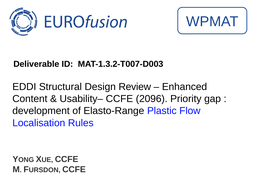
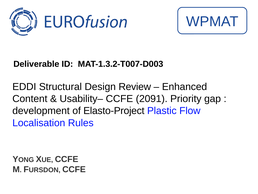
2096: 2096 -> 2091 (152, 99)
Elasto-Range: Elasto-Range -> Elasto-Project (114, 111)
